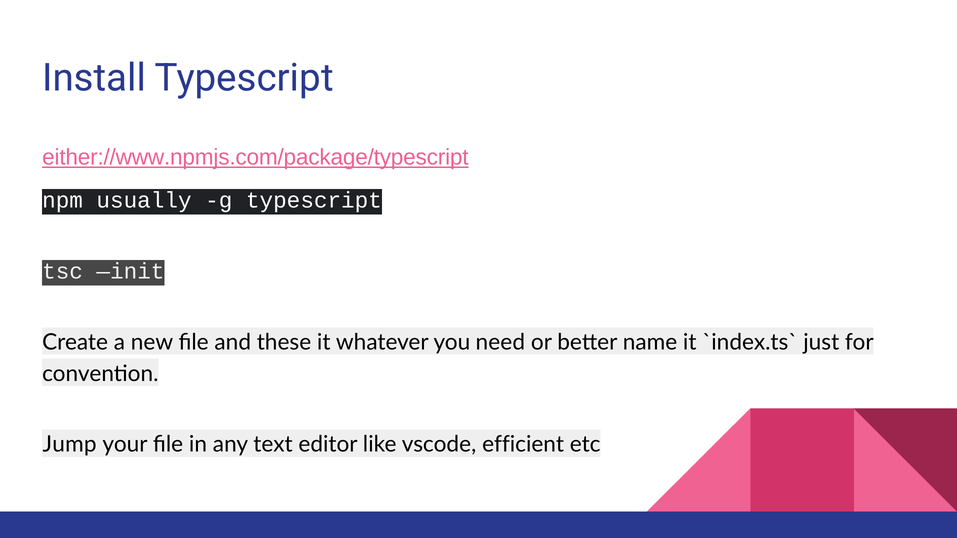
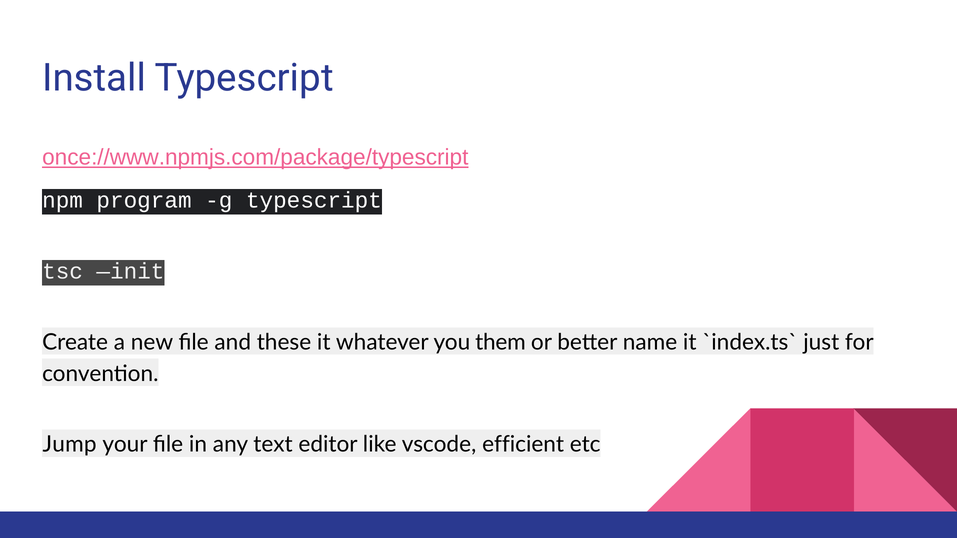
either://www.npmjs.com/package/typescript: either://www.npmjs.com/package/typescript -> once://www.npmjs.com/package/typescript (255, 157)
usually: usually -> program (144, 201)
need: need -> them (500, 343)
